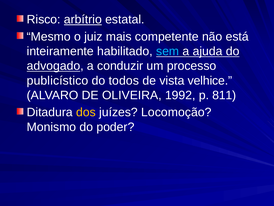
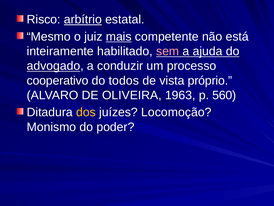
mais underline: none -> present (119, 37)
sem colour: light blue -> pink (168, 51)
publicístico: publicístico -> cooperativo (58, 80)
velhice: velhice -> próprio (210, 80)
1992: 1992 -> 1963 (180, 95)
811: 811 -> 560 (224, 95)
